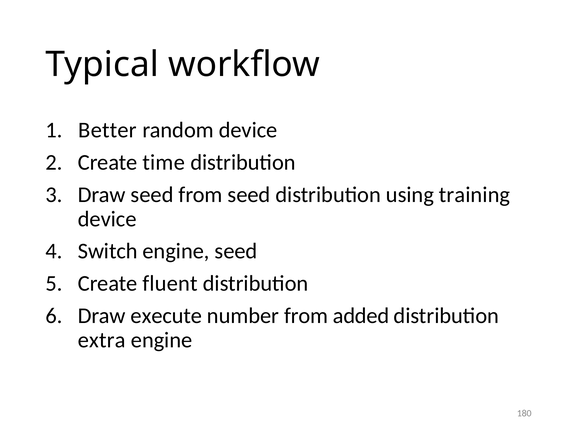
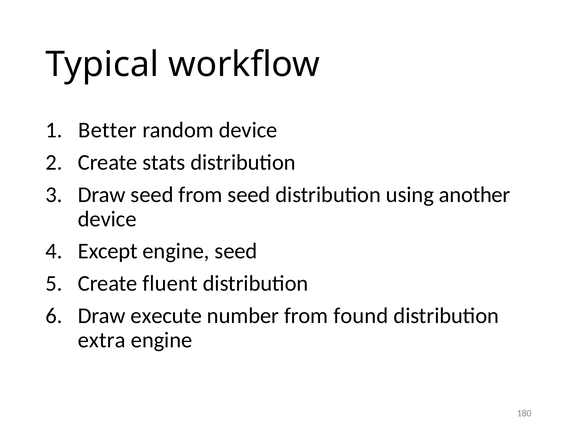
time: time -> stats (164, 162)
training: training -> another (475, 195)
Switch: Switch -> Except (108, 251)
added: added -> found (361, 316)
